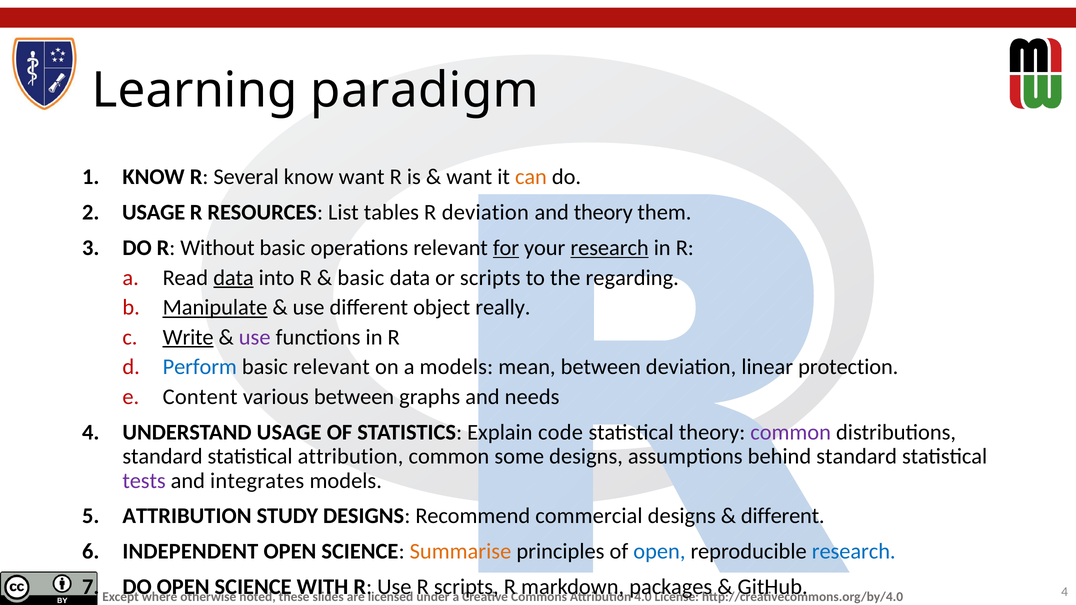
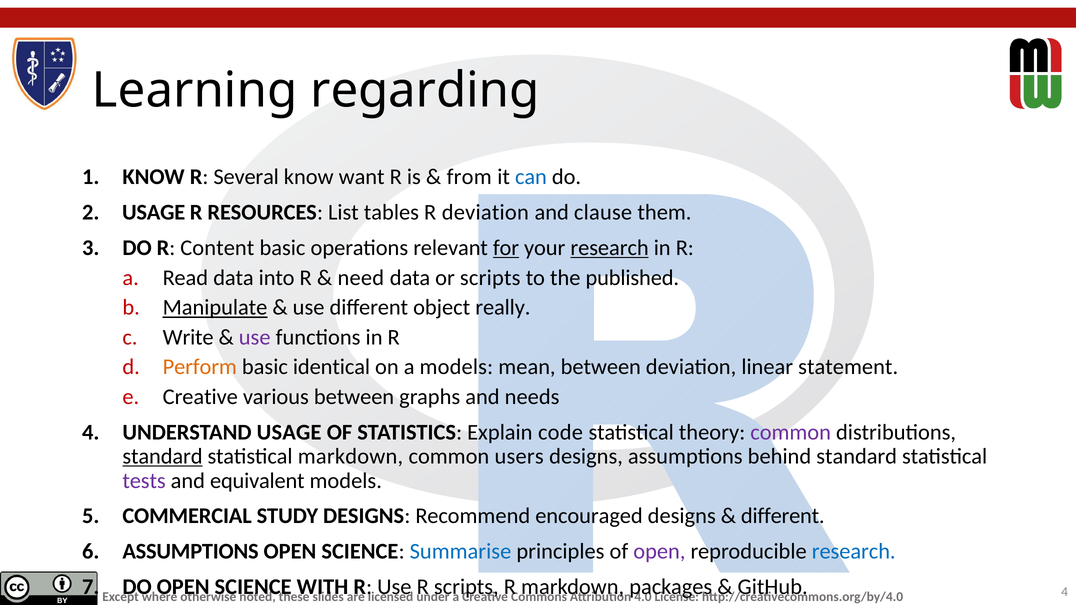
paradigm: paradigm -> regarding (425, 90)
want: want -> from (469, 177)
can colour: orange -> blue (531, 177)
and theory: theory -> clause (603, 213)
Without: Without -> Content (217, 248)
data underline: present -> none (234, 278)
basic: basic -> need (361, 278)
regarding: regarding -> published (632, 278)
Write underline: present -> none (188, 337)
Perform colour: blue -> orange (200, 367)
basic relevant: relevant -> identical (332, 367)
protection: protection -> statement (848, 367)
Content: Content -> Creative (200, 397)
standard underline: none -> present (162, 457)
statistical attribution: attribution -> markdown (350, 457)
some: some -> users (519, 457)
integrates: integrates -> equivalent (257, 481)
ATTRIBUTION: ATTRIBUTION -> COMMERCIAL (187, 516)
commercial: commercial -> encouraged (589, 516)
INDEPENDENT: INDEPENDENT -> ASSUMPTIONS (191, 552)
Summarise colour: orange -> blue (460, 552)
open colour: blue -> purple (659, 552)
